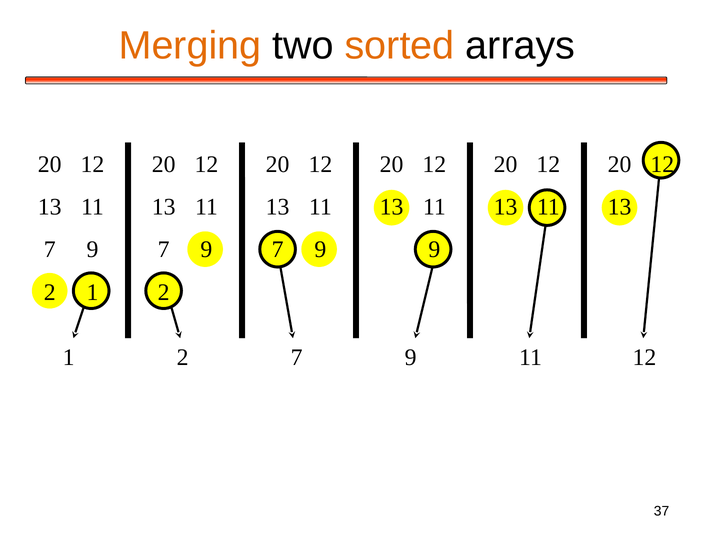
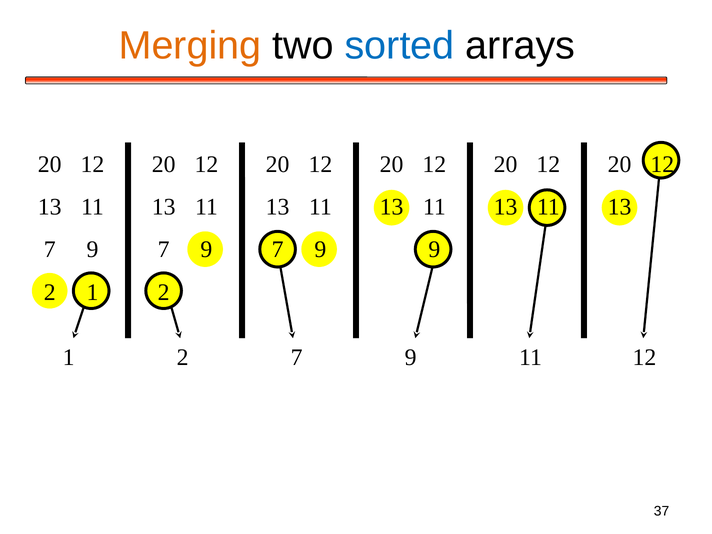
sorted colour: orange -> blue (400, 46)
